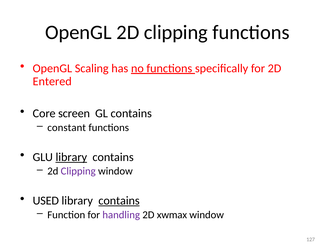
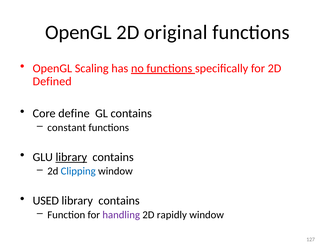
OpenGL 2D clipping: clipping -> original (176, 32)
Entered: Entered -> Defined (52, 81)
screen: screen -> define (74, 114)
Clipping colour: purple -> blue (78, 171)
contains underline: present -> none (119, 201)
xwmax: xwmax -> rapidly (172, 215)
